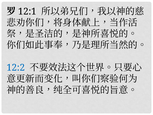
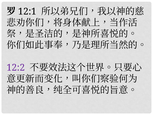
12:2 colour: blue -> purple (16, 67)
